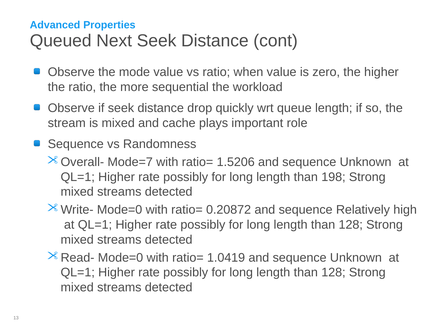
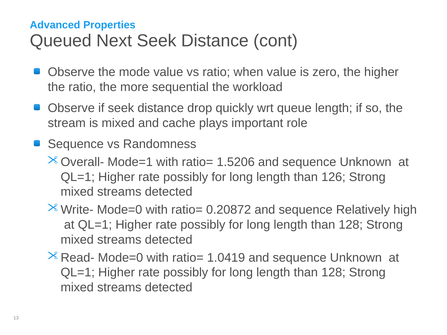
Mode=7: Mode=7 -> Mode=1 (130, 162)
198: 198 -> 126 (333, 177)
